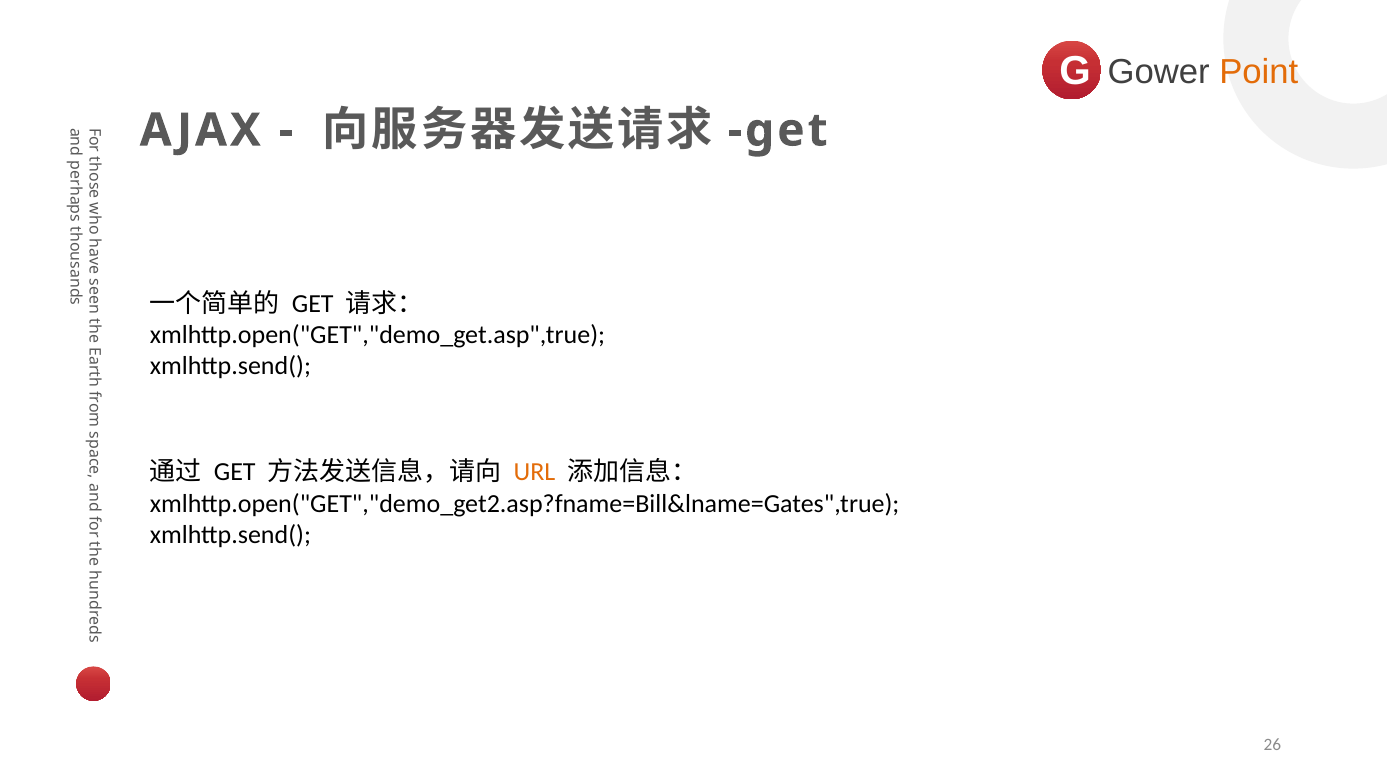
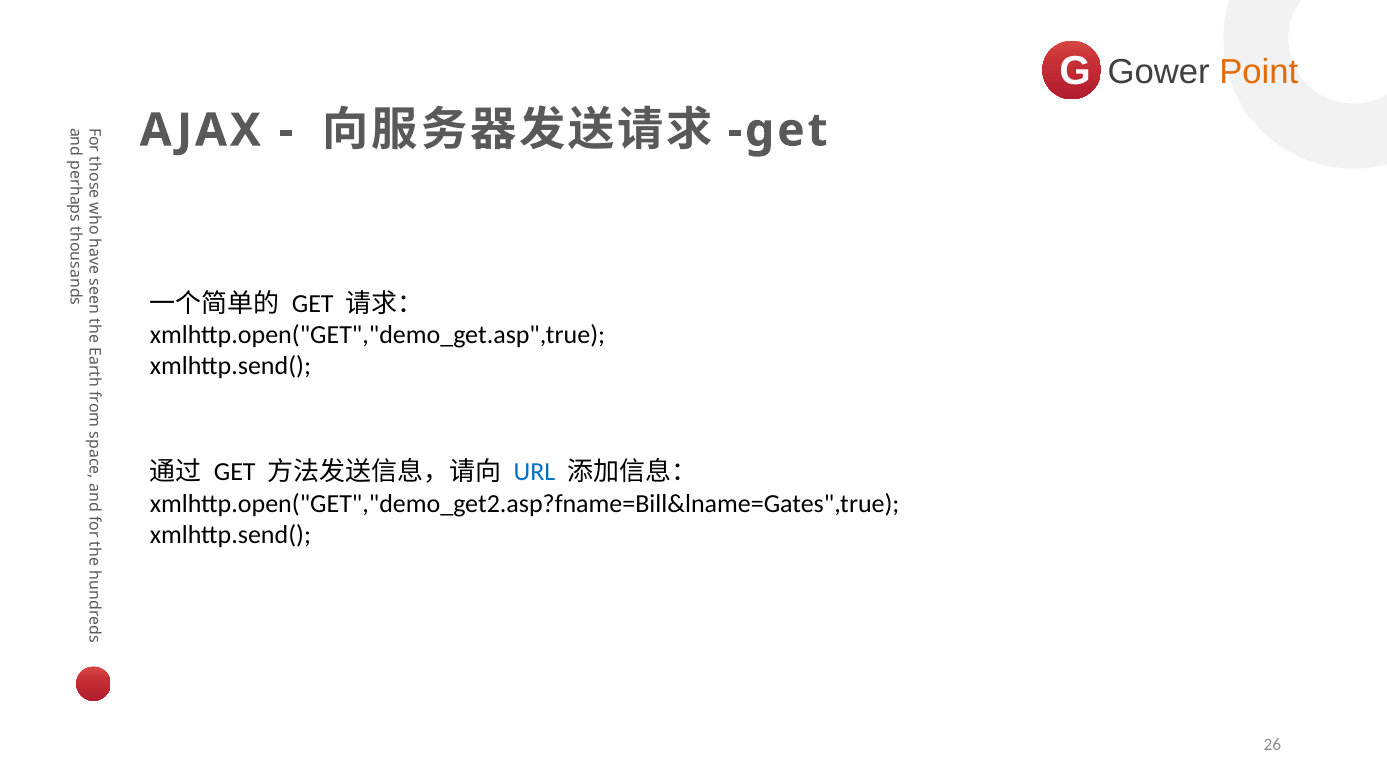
URL colour: orange -> blue (534, 472)
